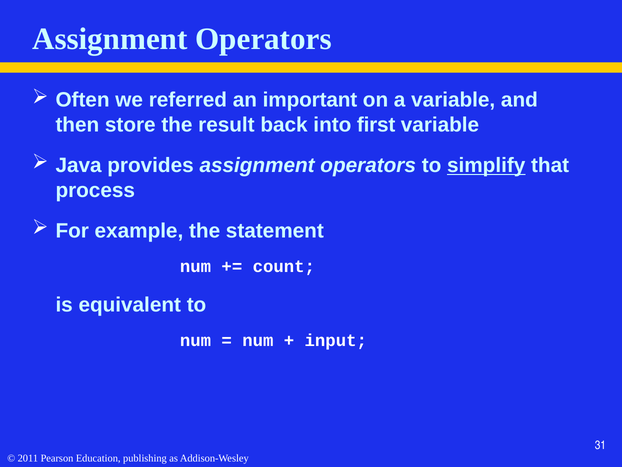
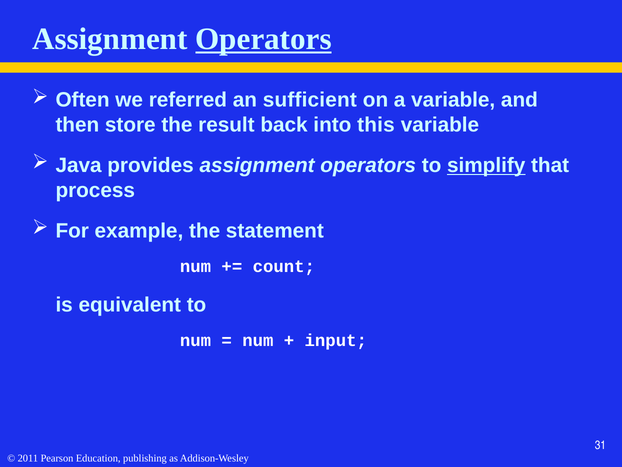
Operators underline: none -> present (263, 39)
important: important -> sufficient (310, 100)
first: first -> this (376, 125)
